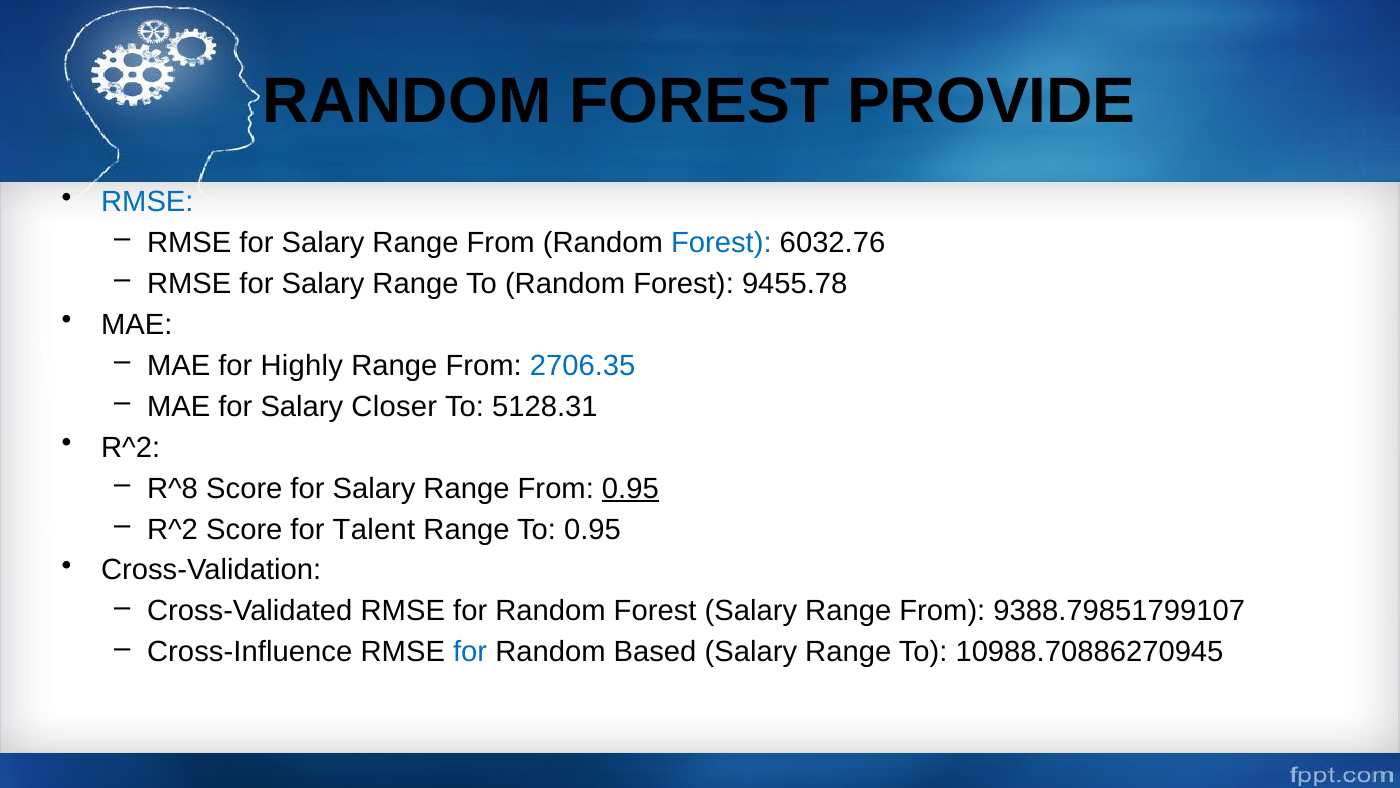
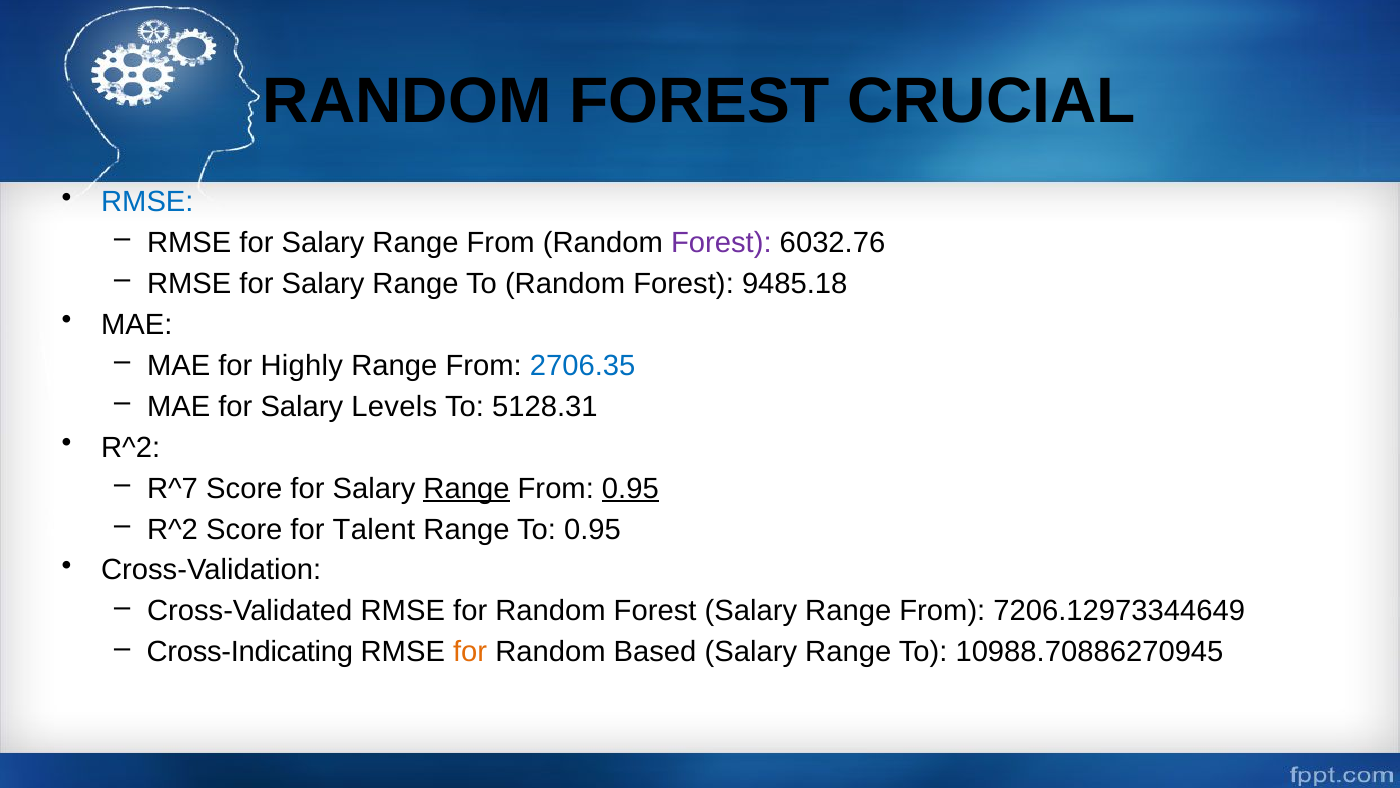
PROVIDE: PROVIDE -> CRUCIAL (991, 102)
Forest colour: blue -> purple (721, 243)
9455.78: 9455.78 -> 9485.18 (795, 284)
Closer: Closer -> Levels (394, 406)
R^8: R^8 -> R^7 (173, 488)
Range underline: none -> present (467, 488)
9388.79851799107: 9388.79851799107 -> 7206.12973344649 (1119, 611)
Cross-Influence: Cross-Influence -> Cross-Indicating (250, 652)
for colour: blue -> orange (470, 652)
